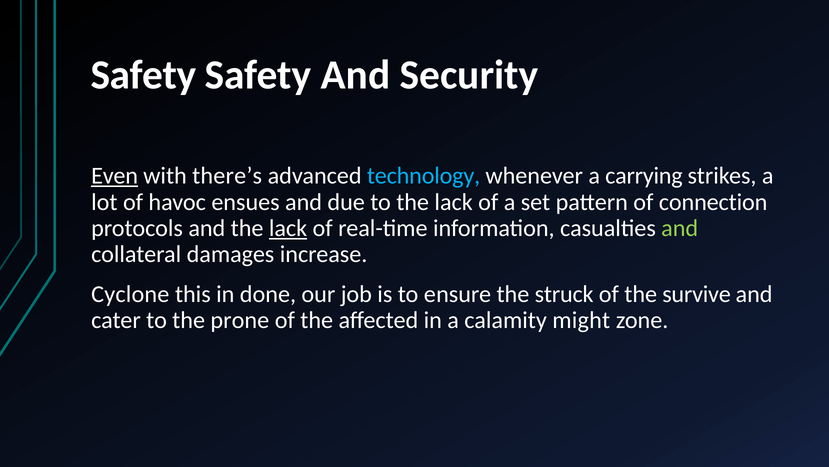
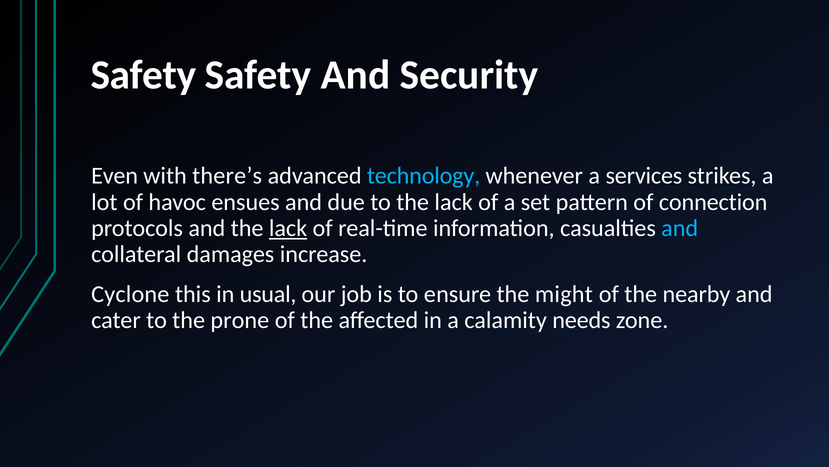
Even underline: present -> none (115, 176)
carrying: carrying -> services (644, 176)
and colour: light green -> light blue (680, 228)
done: done -> usual (268, 294)
struck: struck -> might (564, 294)
survive: survive -> nearby (696, 294)
might: might -> needs (581, 320)
